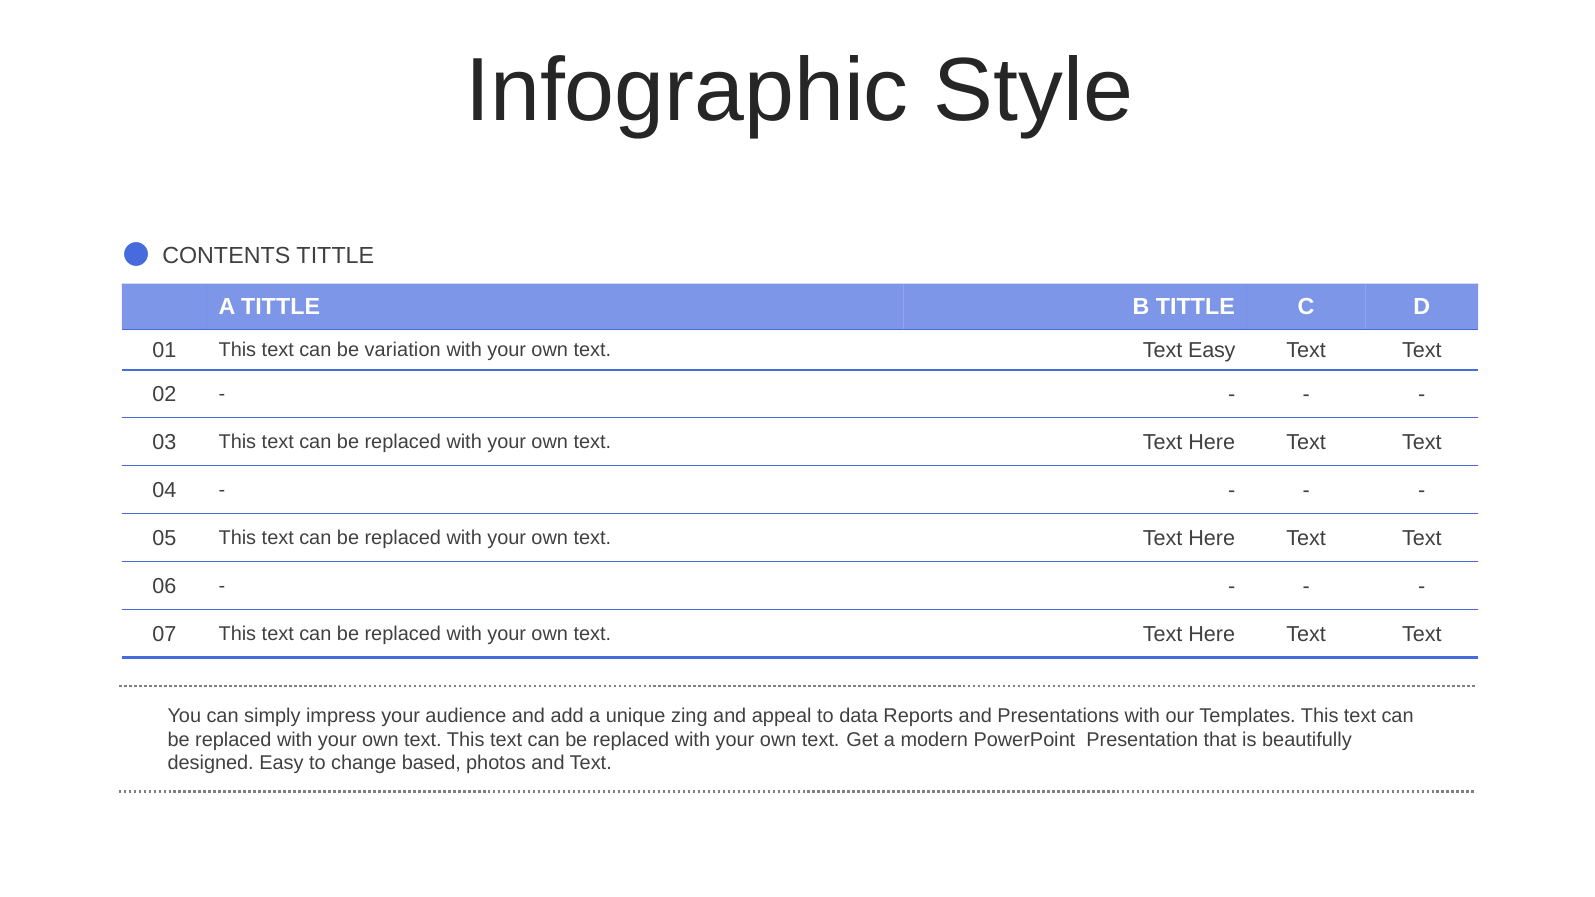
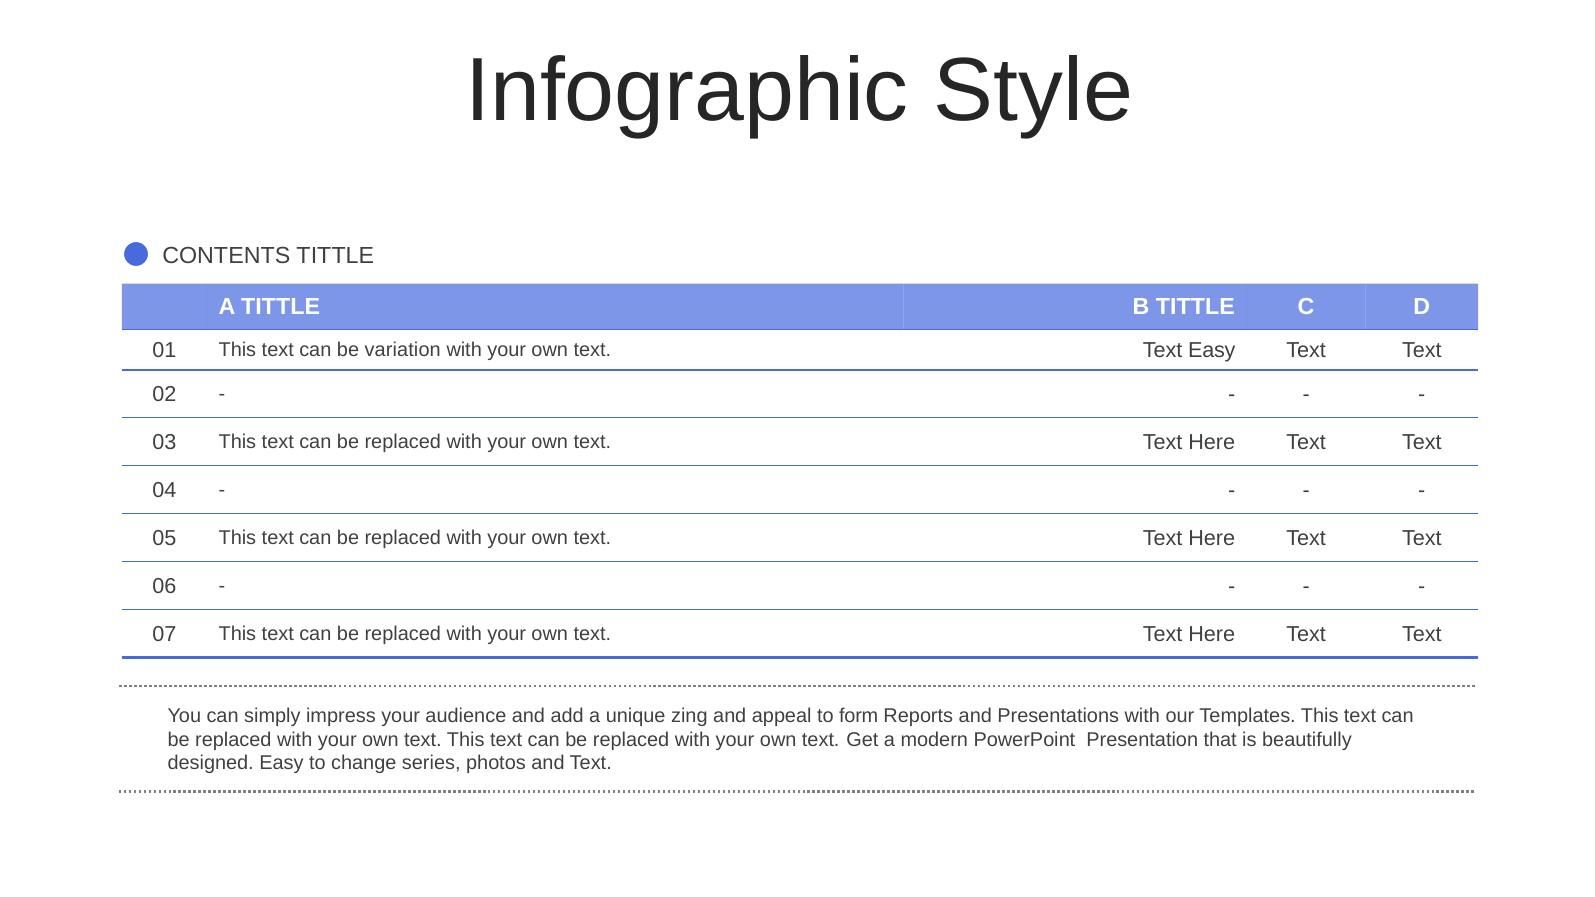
data: data -> form (859, 716)
based: based -> series (431, 764)
